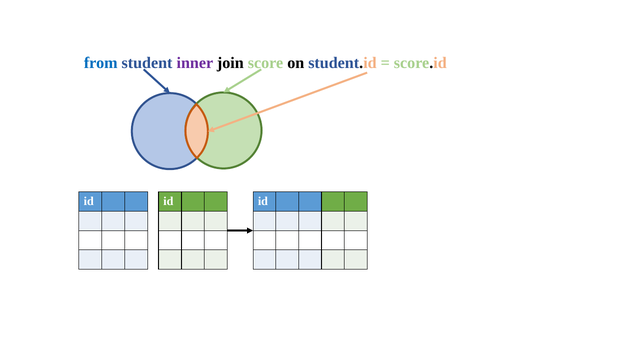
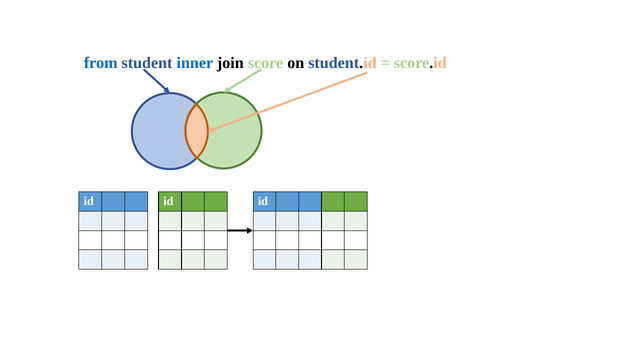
inner colour: purple -> blue (195, 63)
